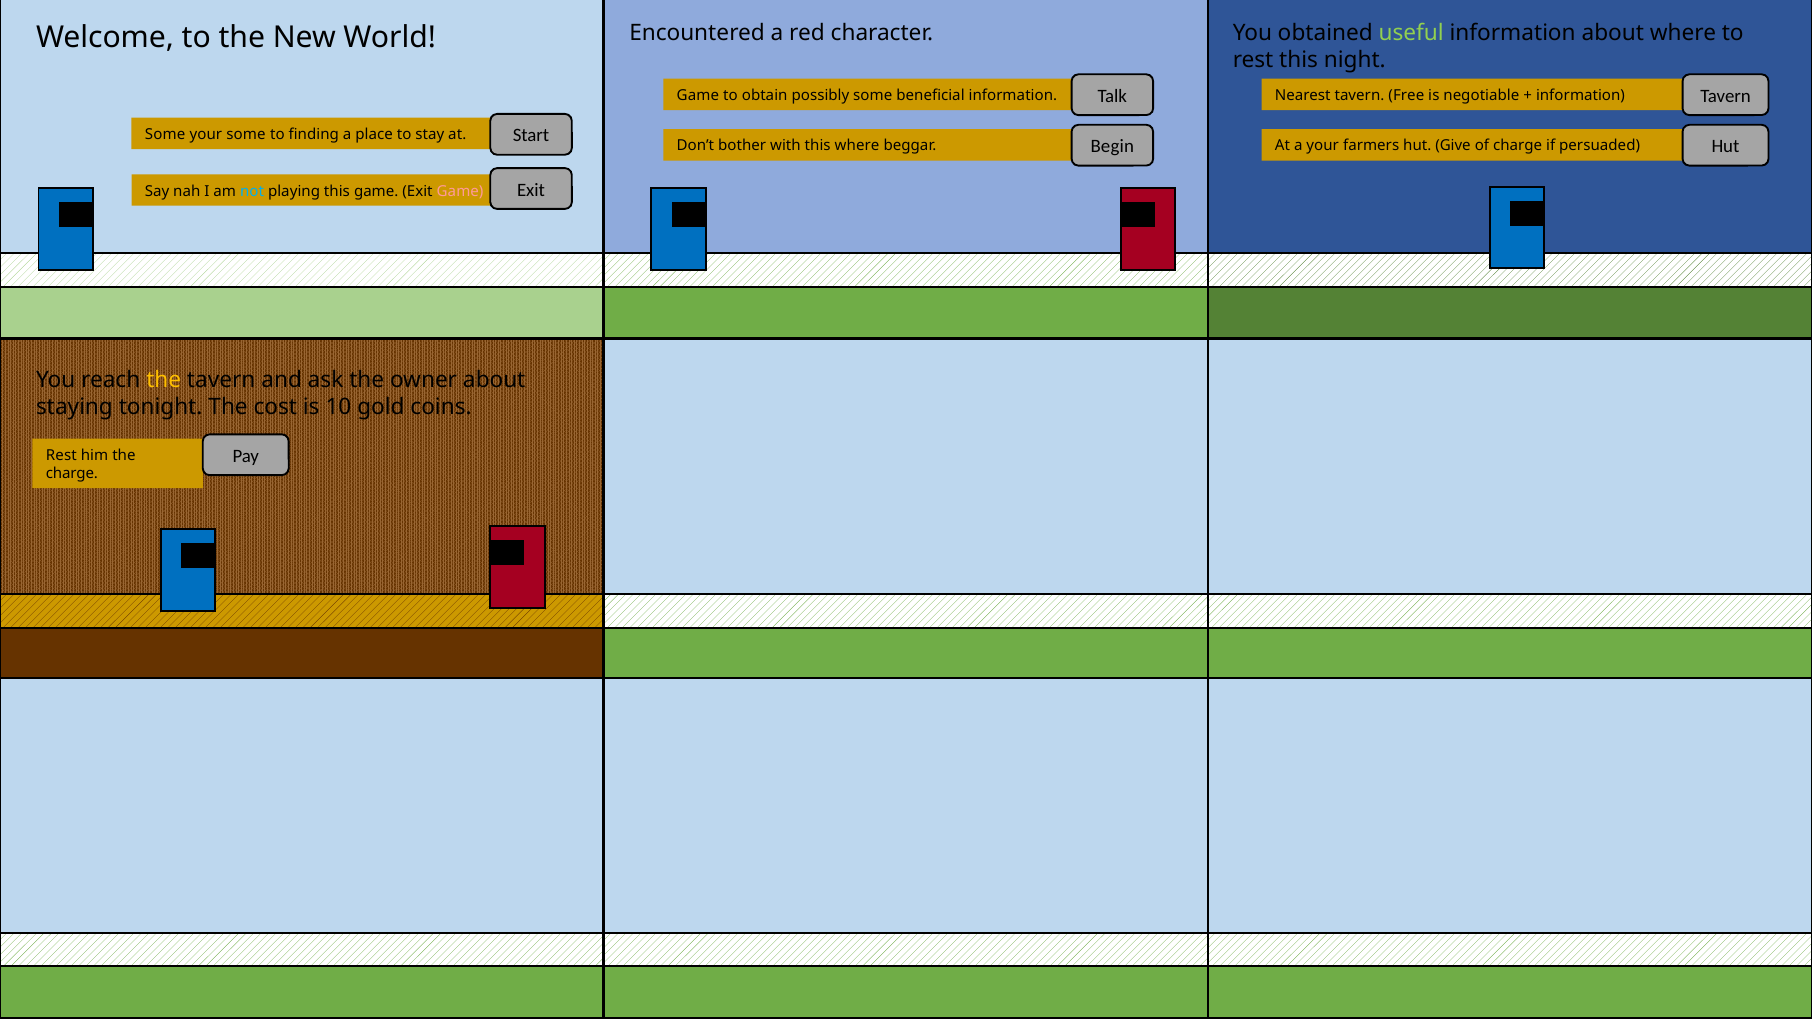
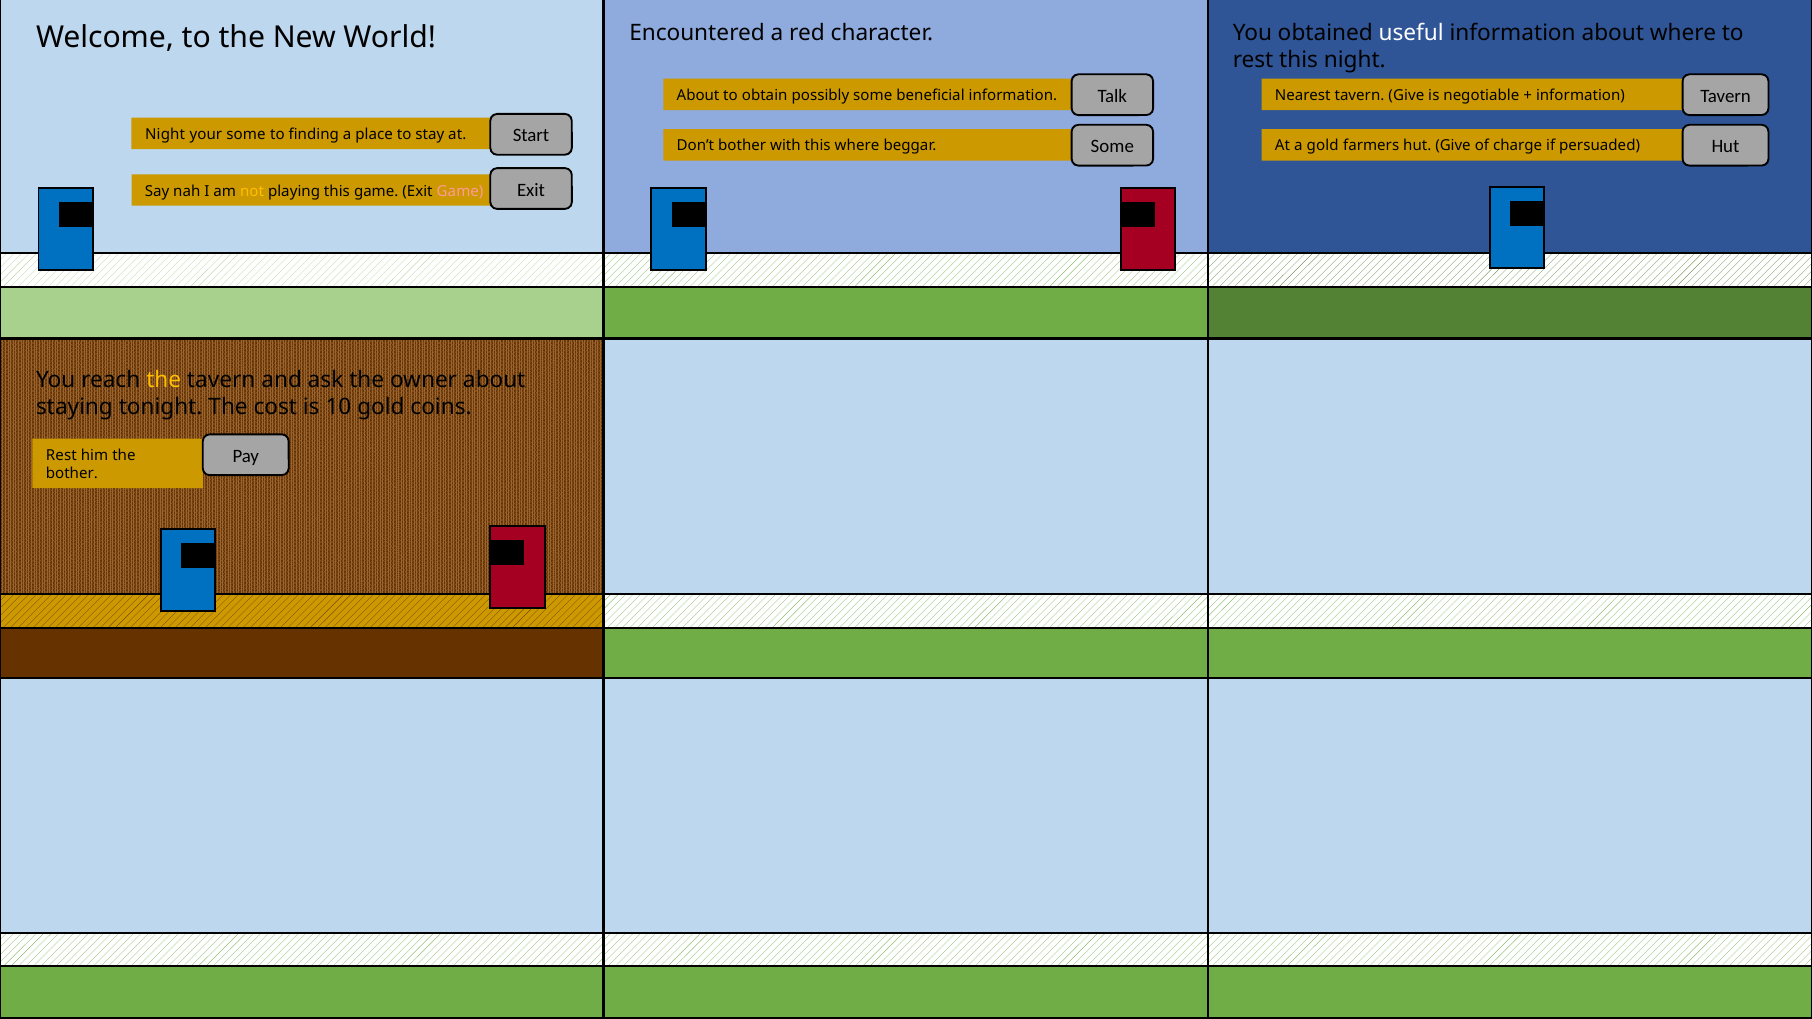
useful colour: light green -> white (1411, 33)
Game: Game -> About (698, 95)
tavern Free: Free -> Give (1406, 95)
Some: Some -> Night (165, 135)
beggar Begin: Begin -> Some (1112, 147)
a your: your -> gold (1323, 146)
not colour: light blue -> yellow (252, 191)
charge: charge -> bother (72, 474)
